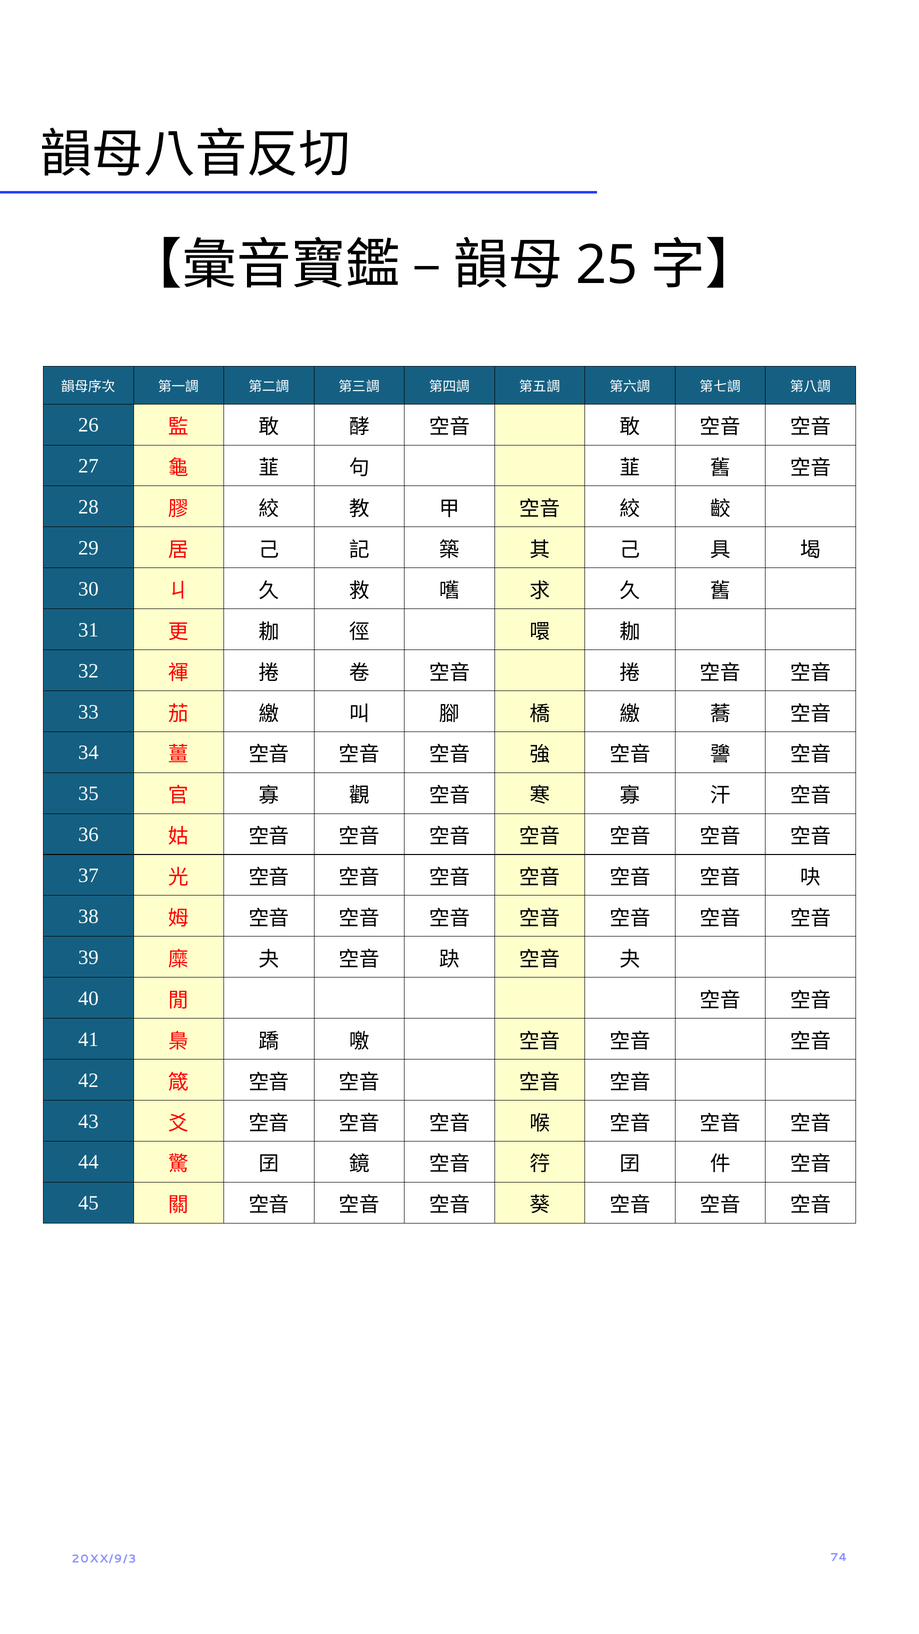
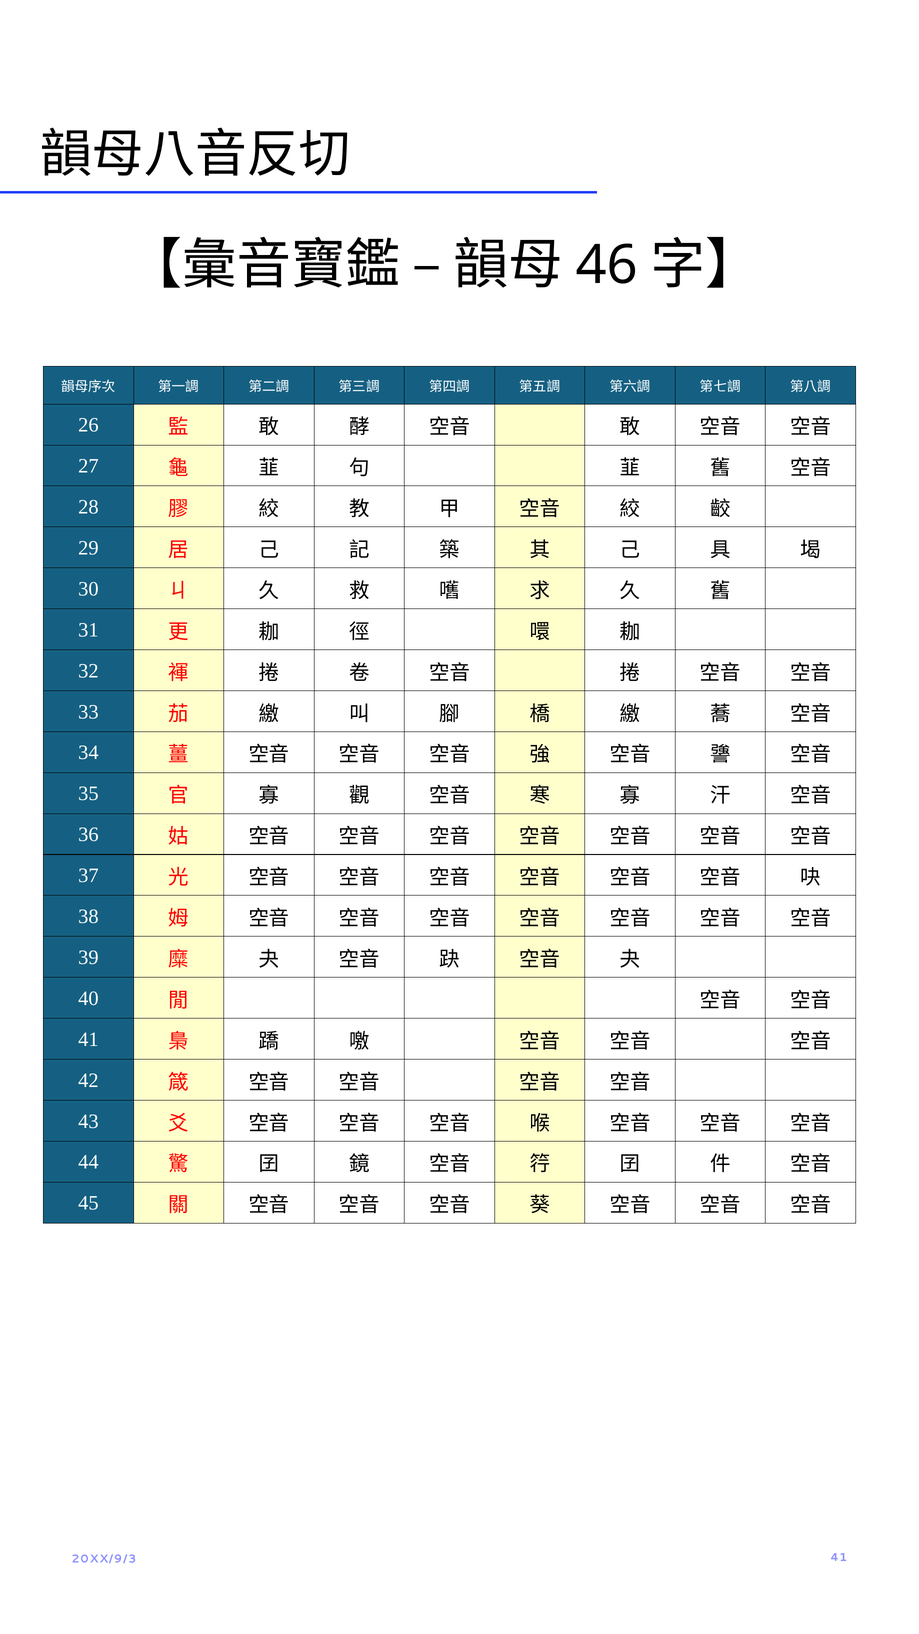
25: 25 -> 46 (607, 265)
20XX/9/3 74: 74 -> 41 (839, 1557)
